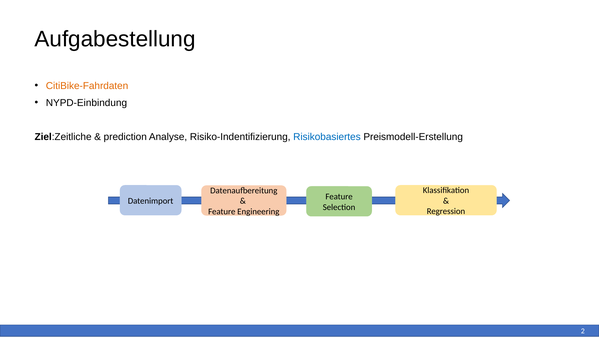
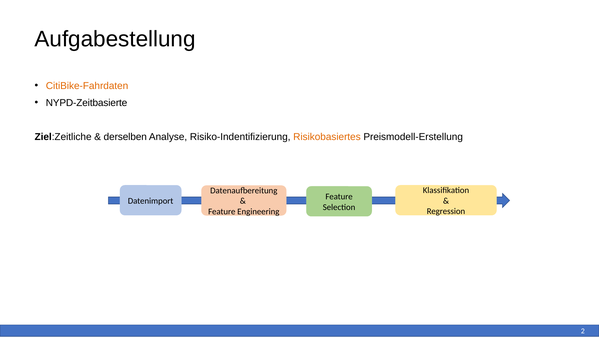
NYPD-Einbindung: NYPD-Einbindung -> NYPD-Zeitbasierte (87, 103)
prediction: prediction -> derselben (125, 137)
Risikobasiertes colour: blue -> orange (327, 137)
